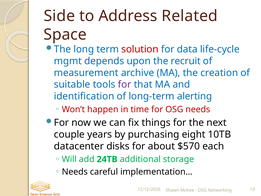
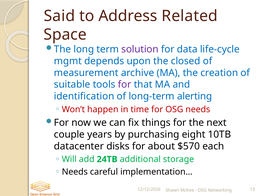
Side: Side -> Said (59, 16)
solution colour: red -> purple (140, 49)
recruit: recruit -> closed (186, 61)
